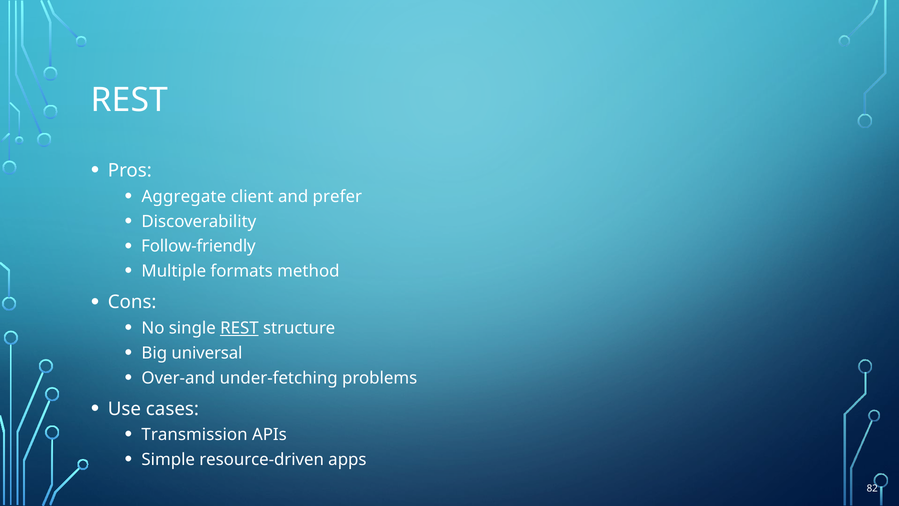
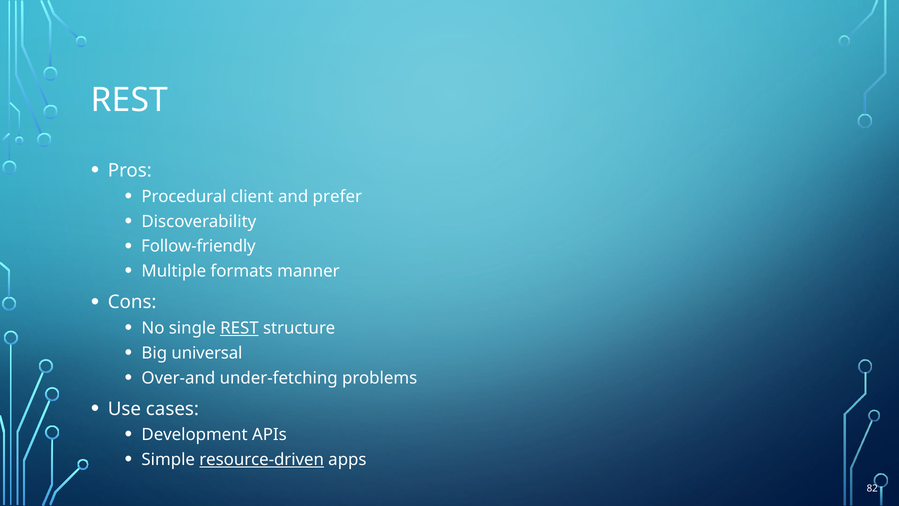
Aggregate: Aggregate -> Procedural (184, 196)
method: method -> manner (308, 271)
Transmission: Transmission -> Development (195, 435)
resource-driven underline: none -> present (262, 459)
